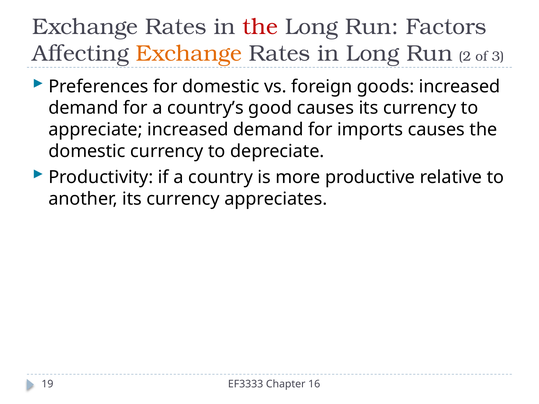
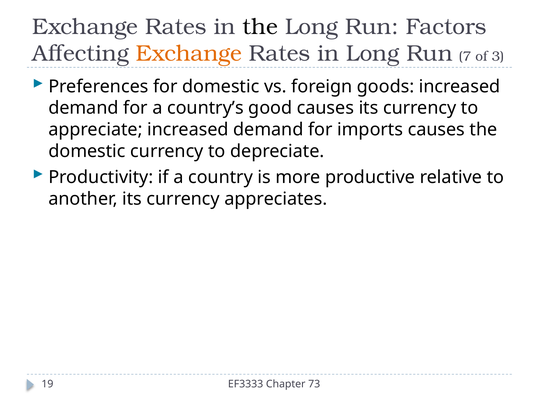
the colour: red -> black (260, 27)
2: 2 -> 7 (465, 57)
16: 16 -> 73 (314, 384)
